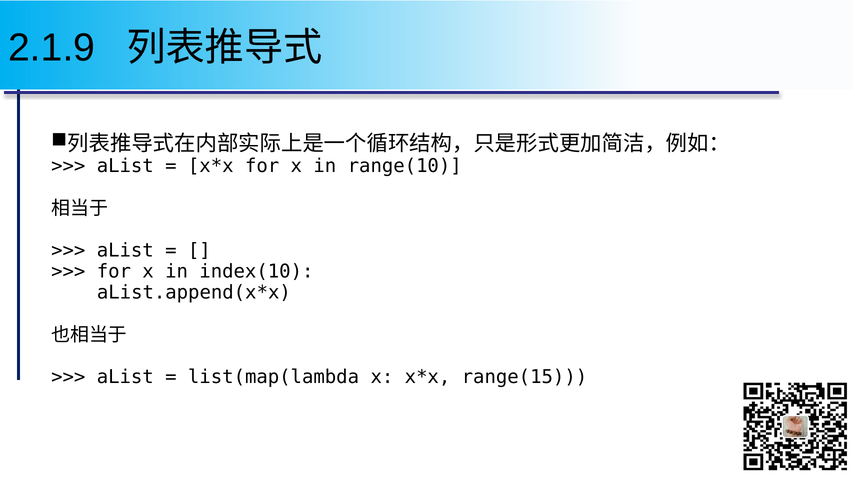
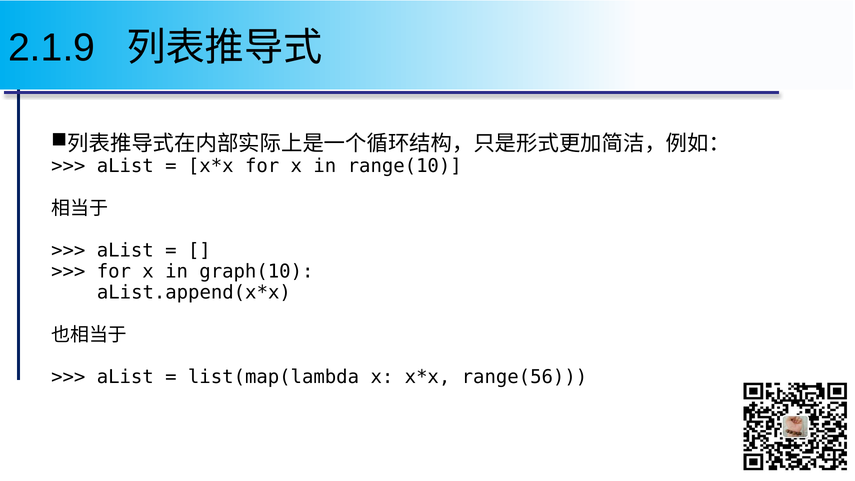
index(10: index(10 -> graph(10 (256, 272)
range(15: range(15 -> range(56 (524, 377)
